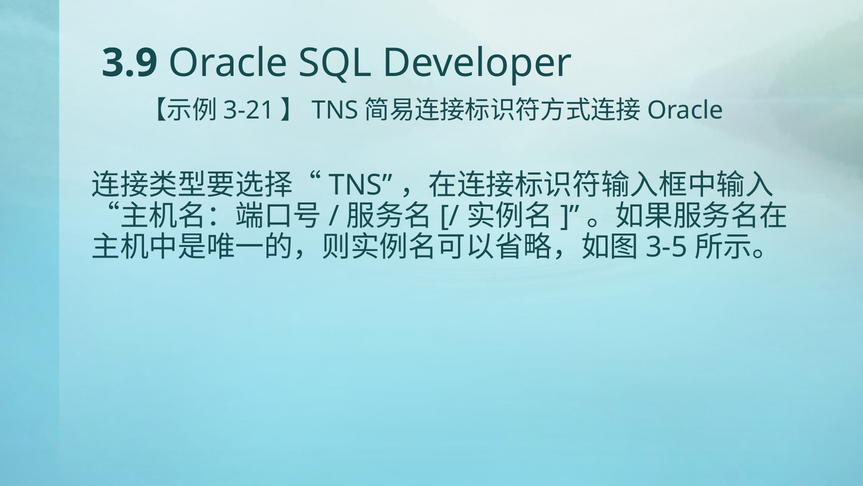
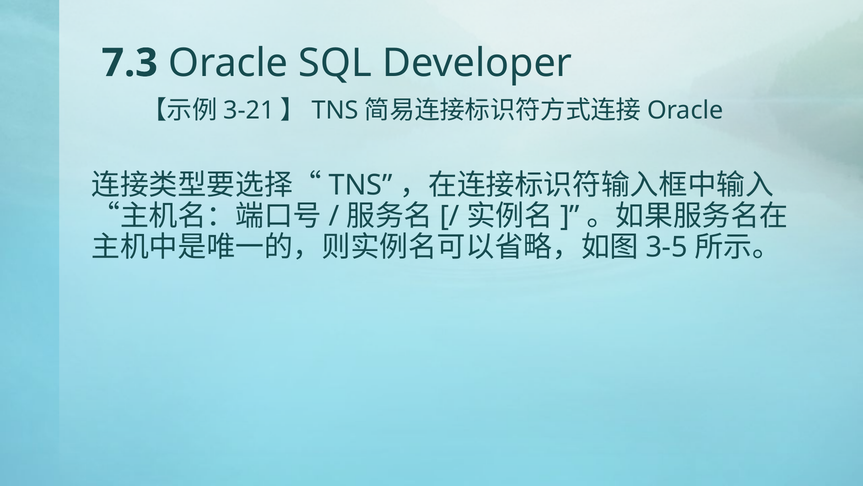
3.9: 3.9 -> 7.3 (130, 63)
